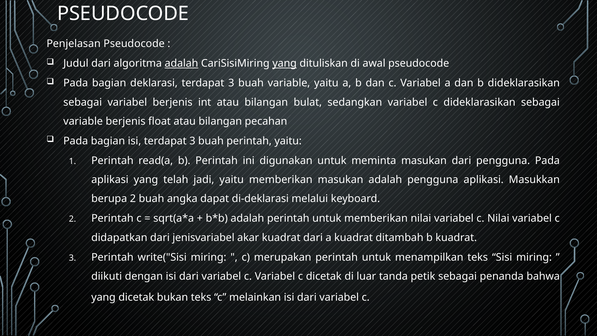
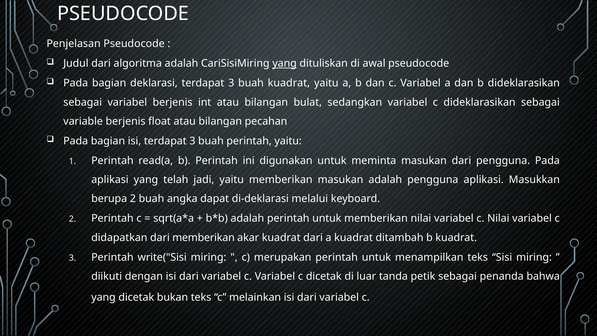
adalah underline: present -> none (181, 63)
buah variable: variable -> kuadrat (289, 83)
dari jenisvariabel: jenisvariabel -> memberikan (203, 237)
